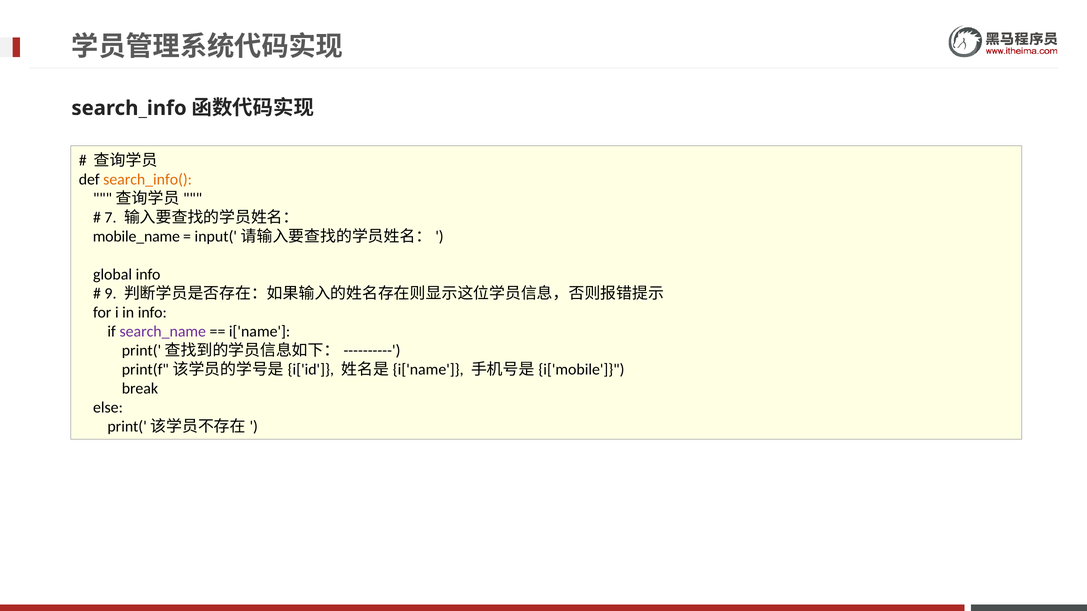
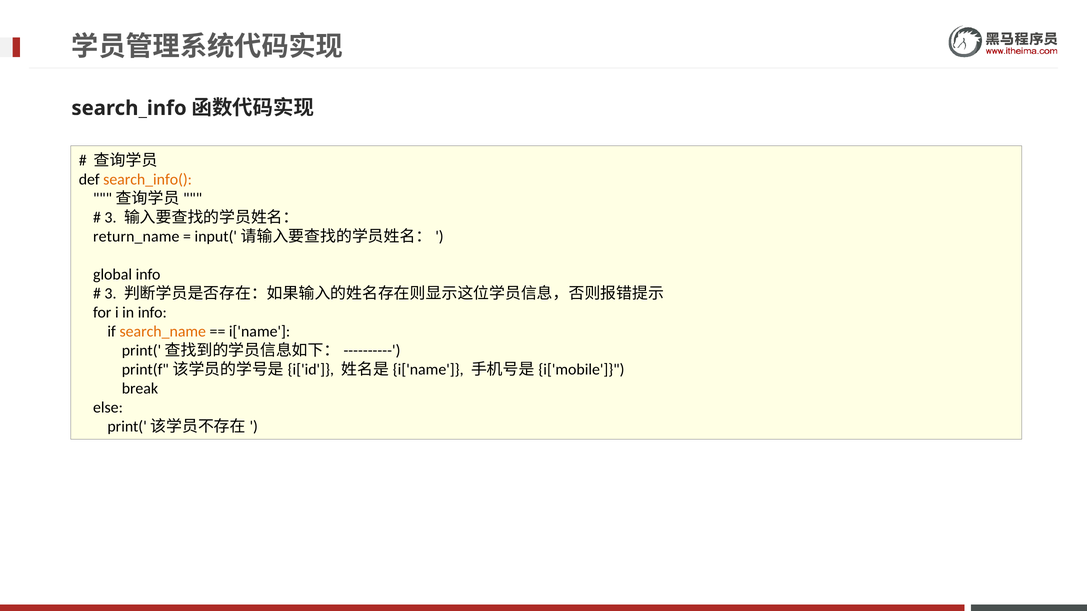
7: 7 -> 3 (111, 218)
mobile_name: mobile_name -> return_name (136, 237)
9: 9 -> 3 (111, 294)
search_name colour: purple -> orange (163, 332)
